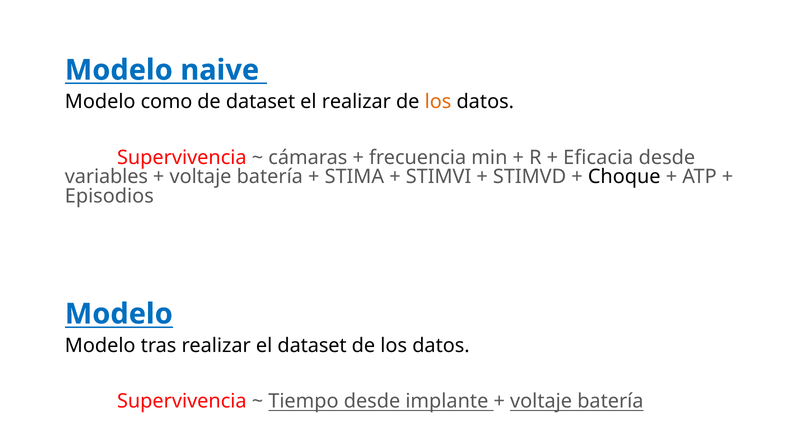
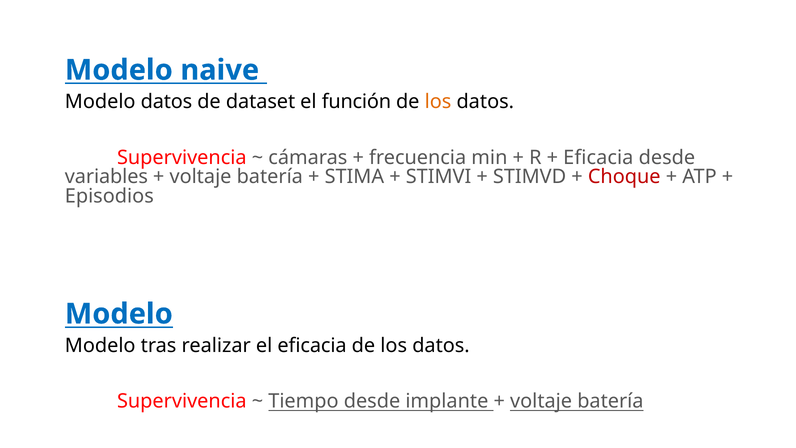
Modelo como: como -> datos (166, 102)
el realizar: realizar -> función (356, 102)
Choque colour: black -> red (624, 177)
el dataset: dataset -> eficacia (312, 345)
